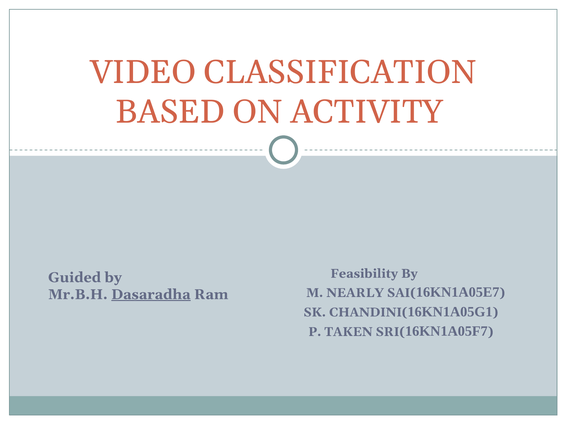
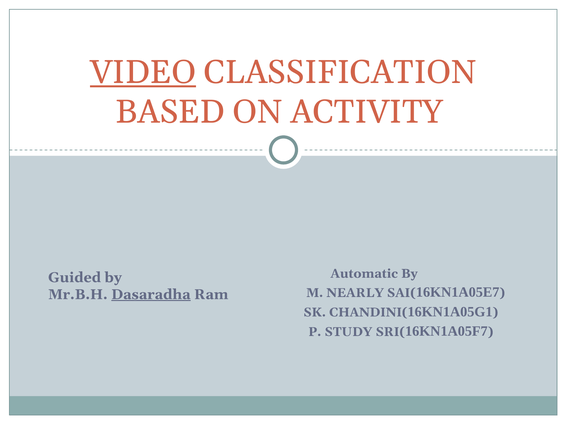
VIDEO underline: none -> present (143, 72)
Feasibility: Feasibility -> Automatic (364, 274)
TAKEN: TAKEN -> STUDY (348, 332)
